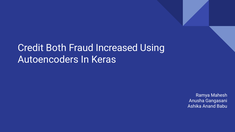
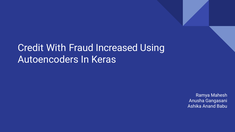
Both: Both -> With (56, 48)
